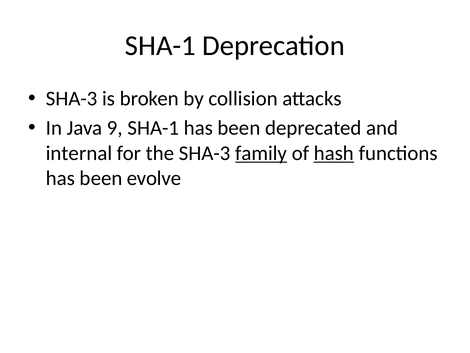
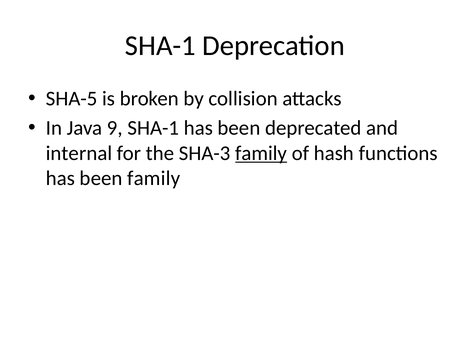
SHA-3: SHA-3 -> SHA-5 (72, 99)
hash underline: present -> none (334, 153)
been evolve: evolve -> family (154, 178)
